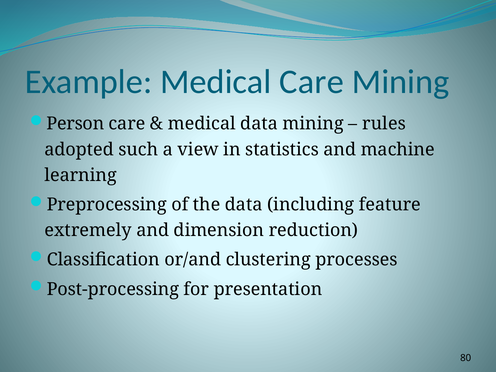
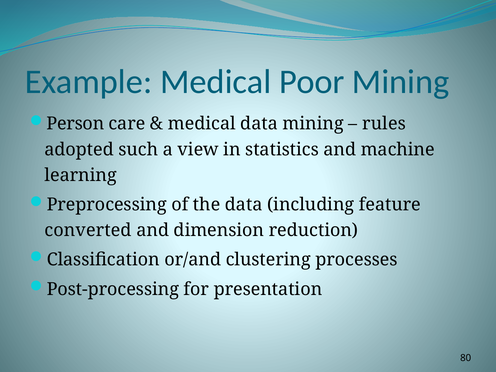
Medical Care: Care -> Poor (312, 82)
extremely: extremely -> converted (88, 230)
